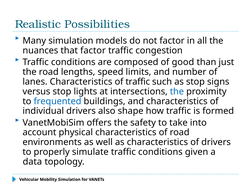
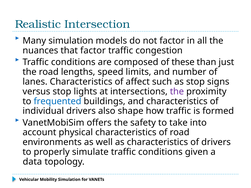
Possibilities: Possibilities -> Intersection (97, 24)
good: good -> these (183, 62)
of traffic: traffic -> affect (138, 82)
the colour: blue -> purple (177, 92)
